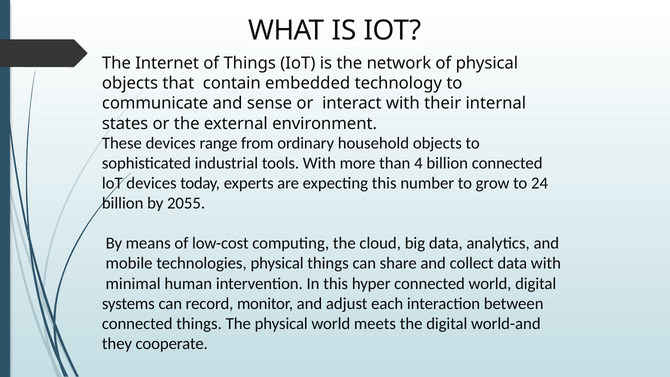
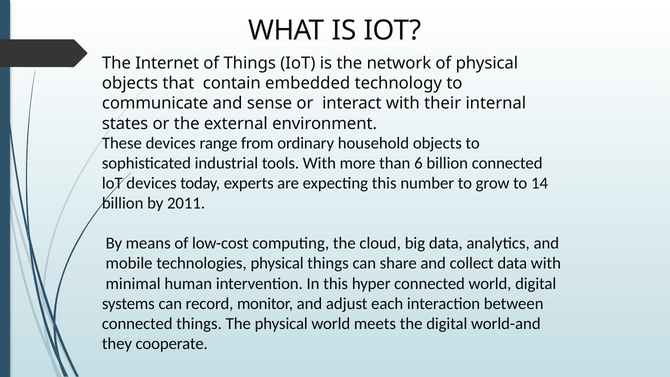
4: 4 -> 6 (418, 163)
24: 24 -> 14 (540, 183)
2055: 2055 -> 2011 (186, 203)
